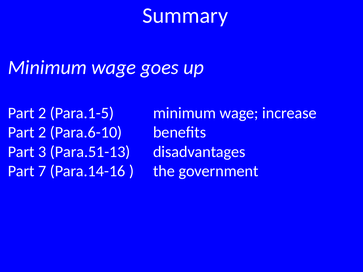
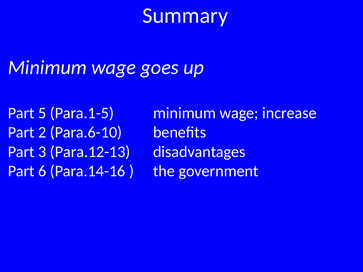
2: 2 -> 5 (42, 113)
Para.51-13: Para.51-13 -> Para.12-13 (90, 152)
7: 7 -> 6 (42, 171)
